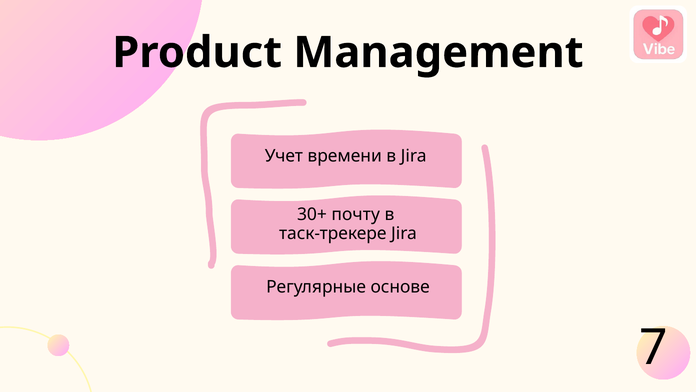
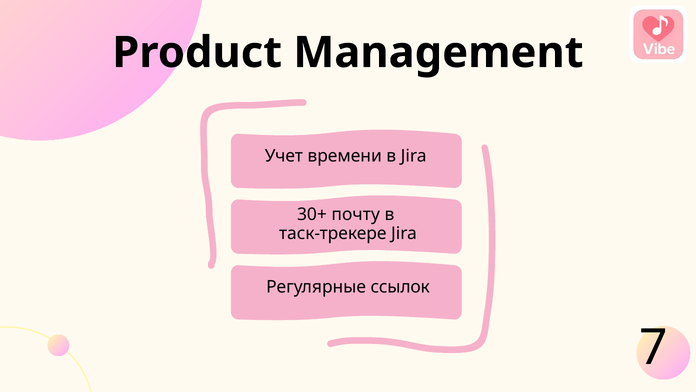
основе: основе -> ссылок (400, 287)
